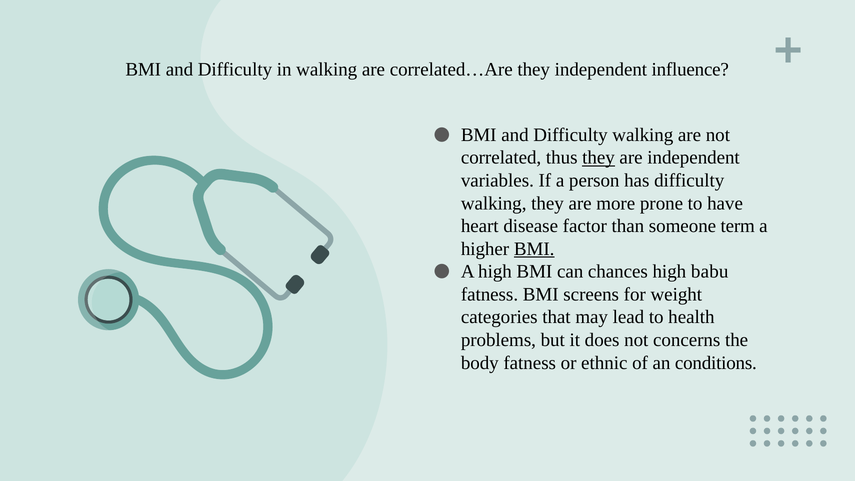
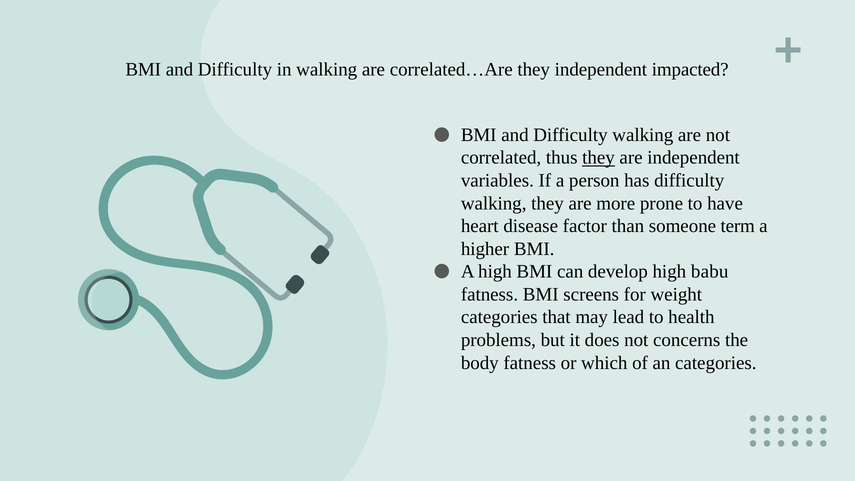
influence: influence -> impacted (690, 70)
BMI underline: present -> none (534, 249)
chances: chances -> develop (618, 272)
ethnic: ethnic -> which (604, 363)
an conditions: conditions -> categories (716, 363)
